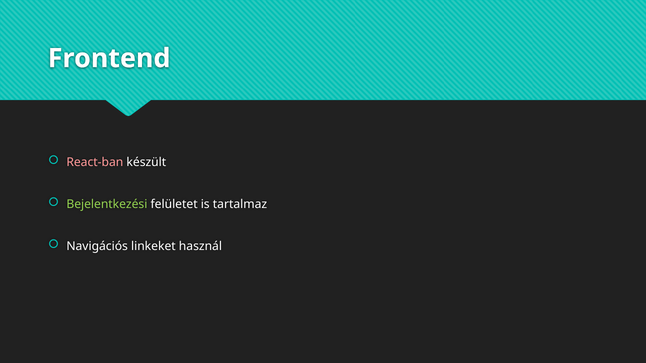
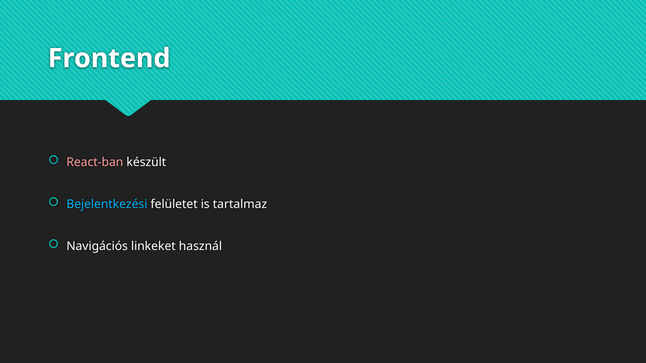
Bejelentkezési colour: light green -> light blue (107, 204)
